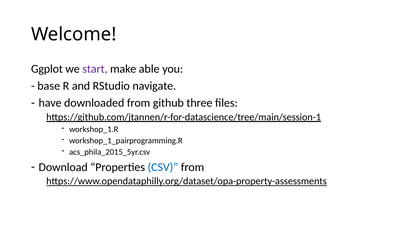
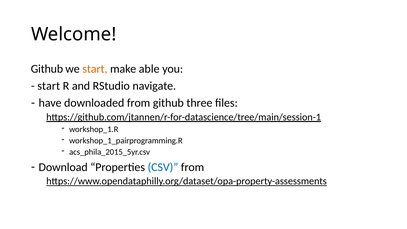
Ggplot: Ggplot -> Github (47, 69)
start colour: purple -> orange (95, 69)
base: base -> start (49, 86)
